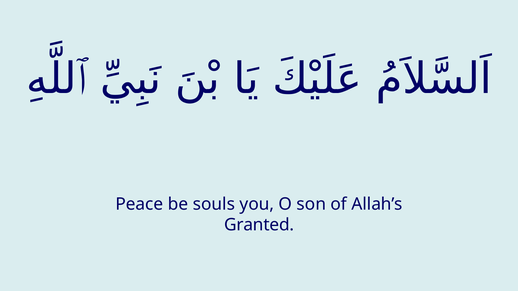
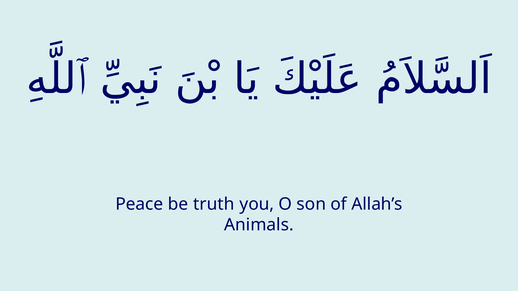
souls: souls -> truth (214, 205)
Granted: Granted -> Animals (259, 225)
